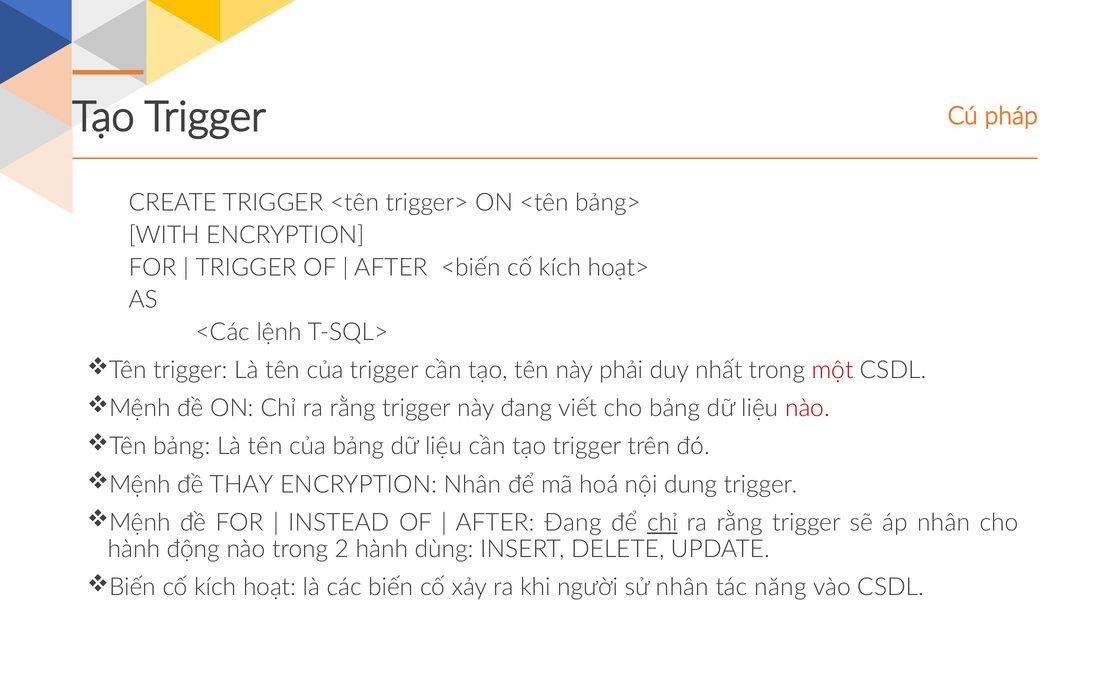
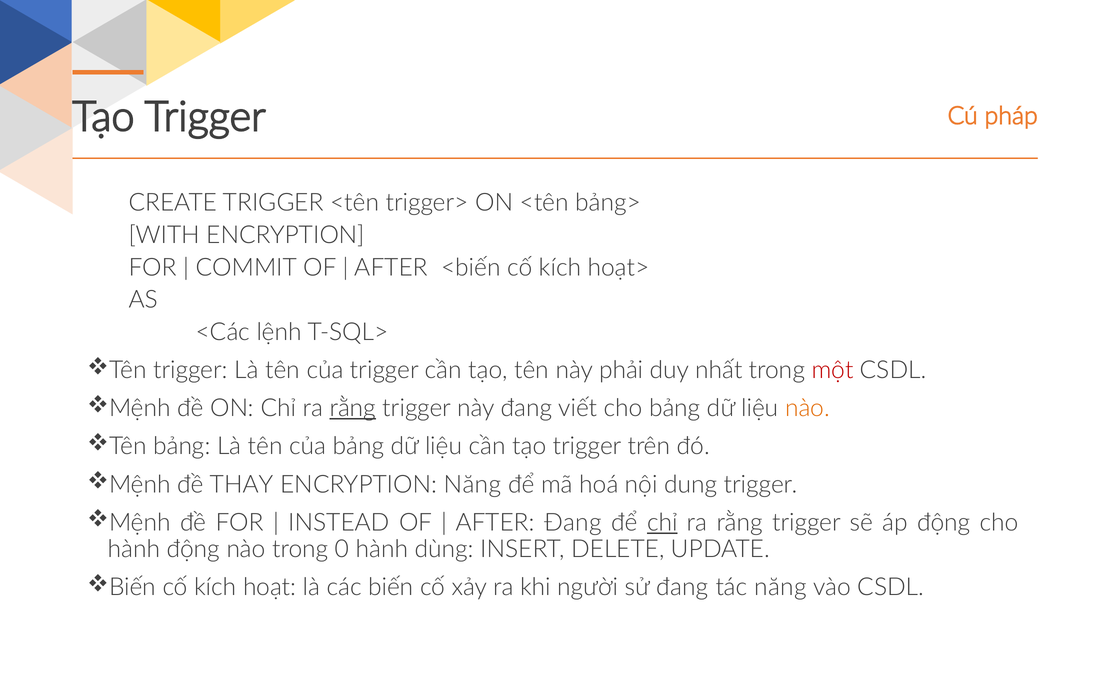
TRIGGER: TRIGGER -> COMMIT (246, 267)
rằng underline: none -> present (353, 408)
nào colour: red -> orange (807, 408)
ENCRYPTION Nhân: Nhân -> Năng (472, 484)
áp nhân: nhân -> động (944, 522)
2: 2 -> 0 (342, 549)
sử nhân: nhân -> đang (682, 587)
